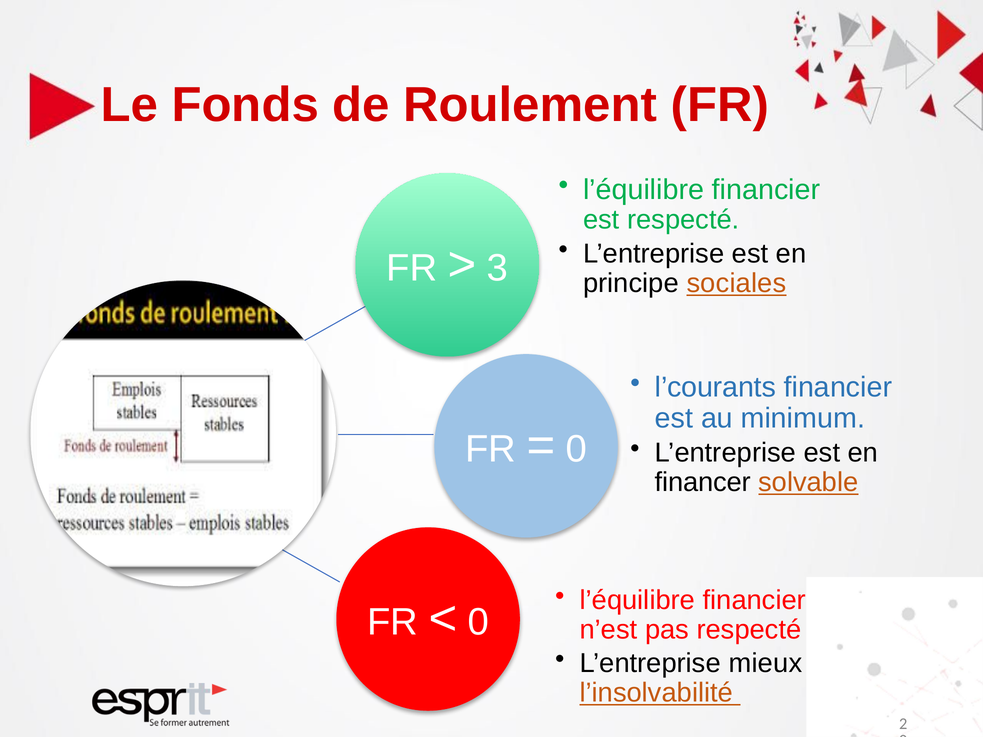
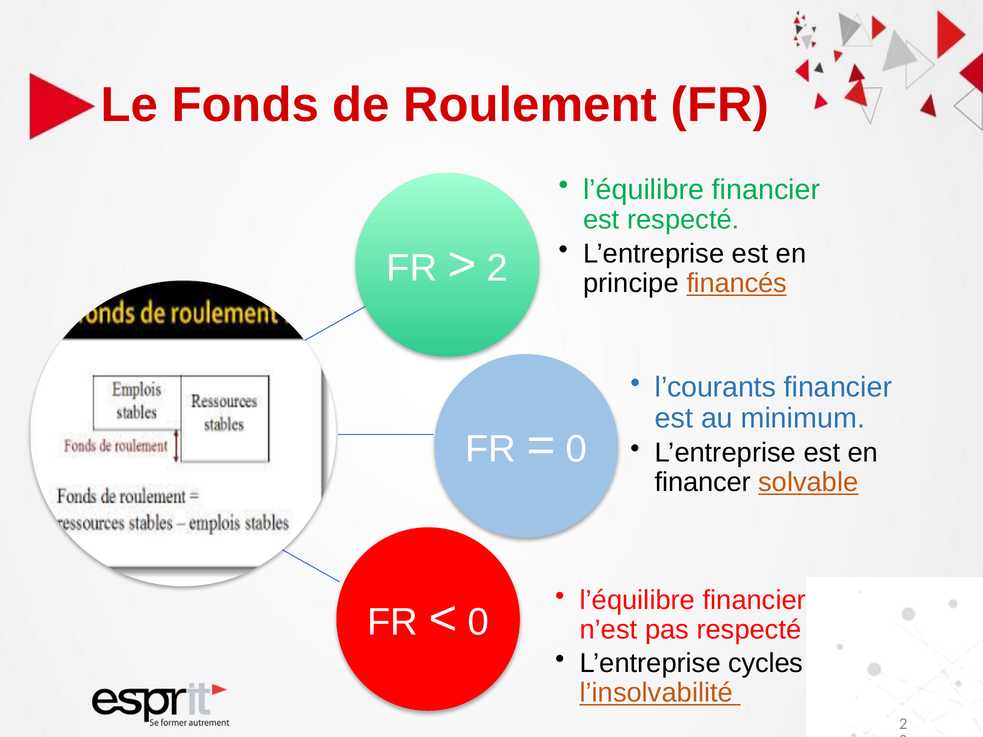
3: 3 -> 2 (498, 268)
sociales: sociales -> financés (737, 283)
mieux: mieux -> cycles (766, 663)
